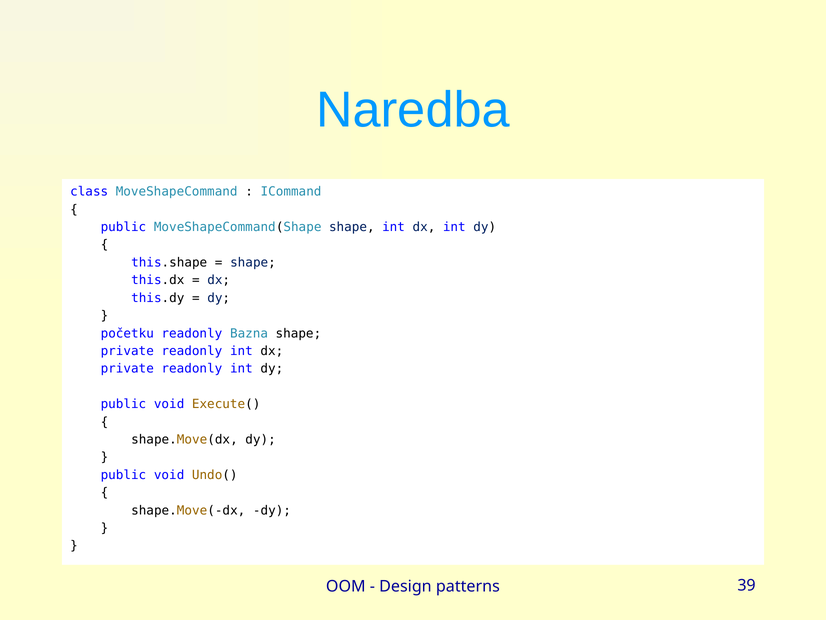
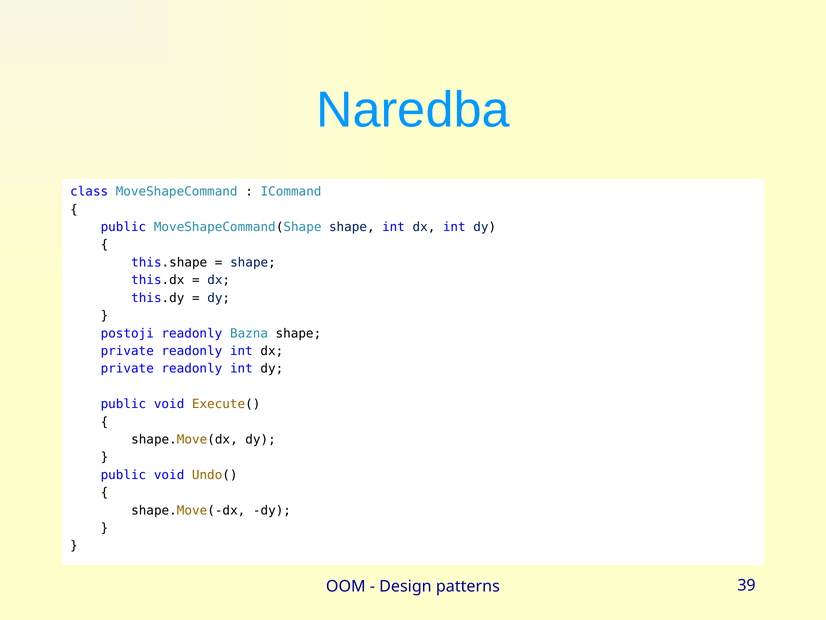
početku: početku -> postoji (127, 333)
